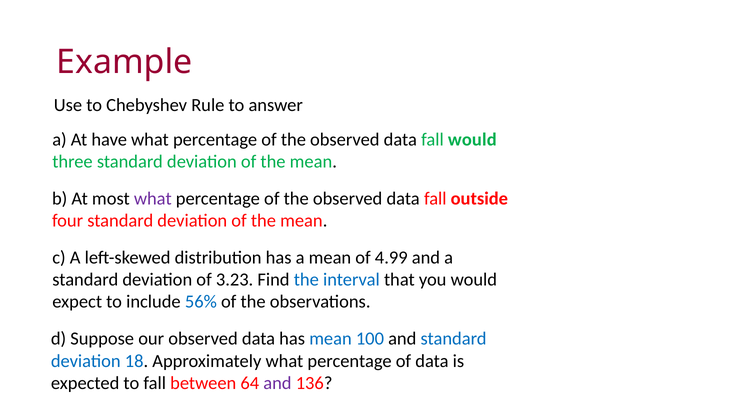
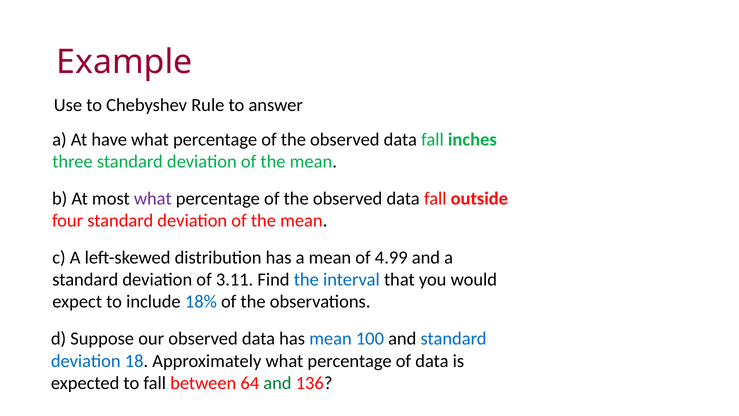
fall would: would -> inches (472, 139)
3.23: 3.23 -> 3.11 (235, 279)
56%: 56% -> 18% (201, 302)
and colour: purple -> green (277, 383)
